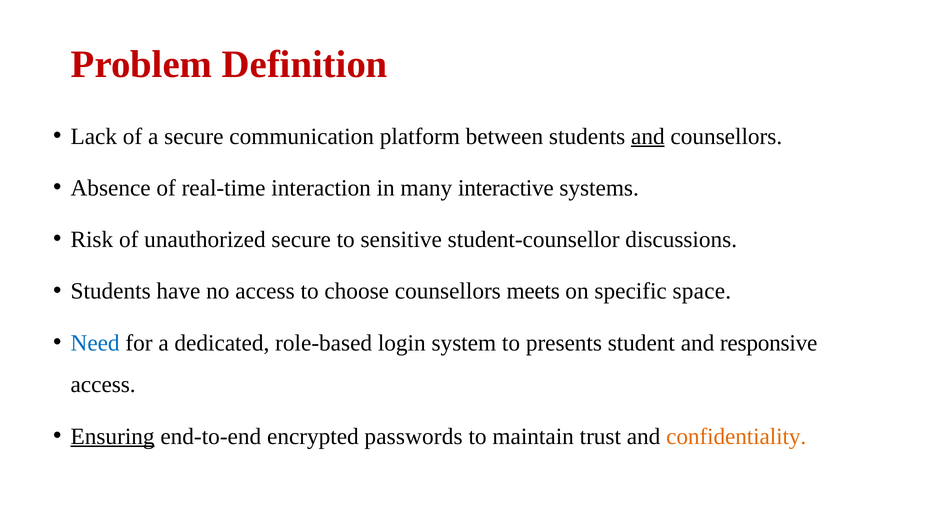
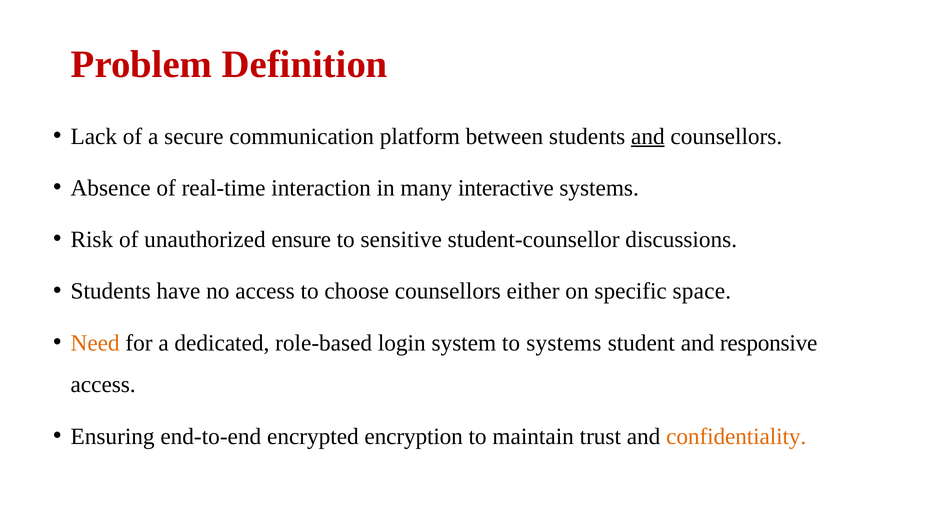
unauthorized secure: secure -> ensure (301, 239)
meets: meets -> either (533, 291)
Need colour: blue -> orange (95, 343)
to presents: presents -> systems (564, 343)
Ensuring underline: present -> none (113, 436)
passwords: passwords -> encryption (414, 436)
